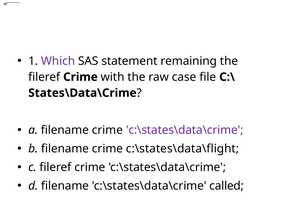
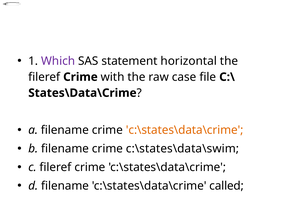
remaining: remaining -> horizontal (189, 61)
c:\states\data\crime colour: purple -> orange (185, 130)
c:\states\data\flight: c:\states\data\flight -> c:\states\data\swim (182, 148)
